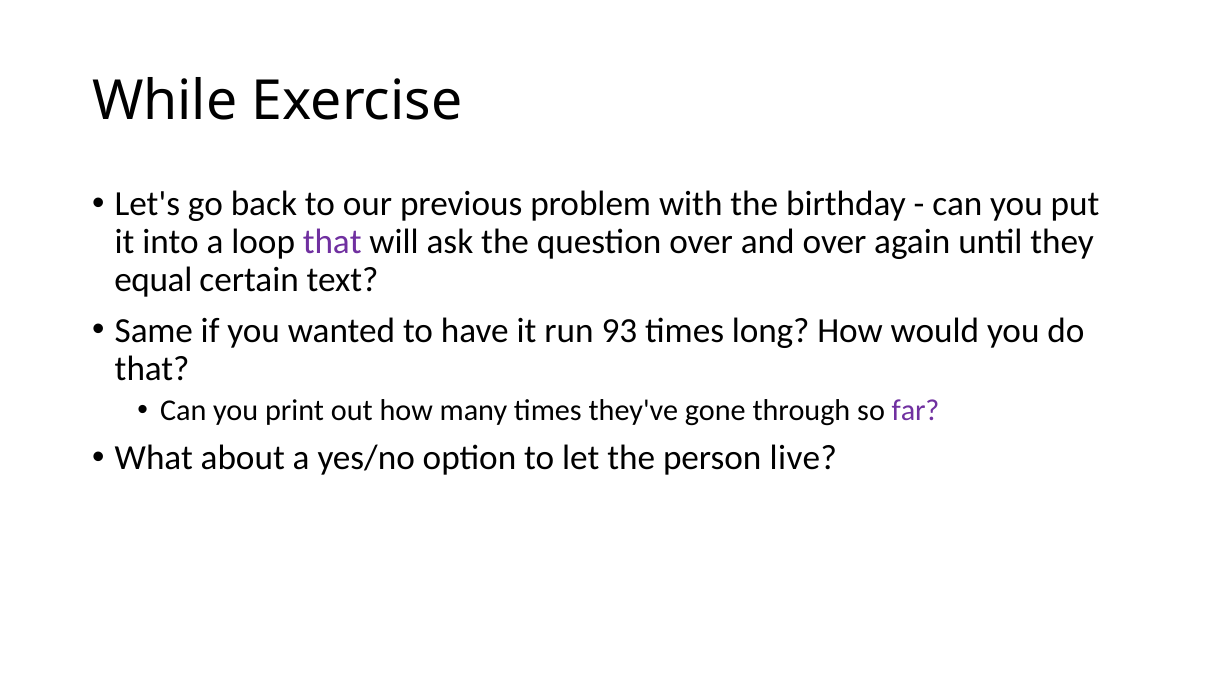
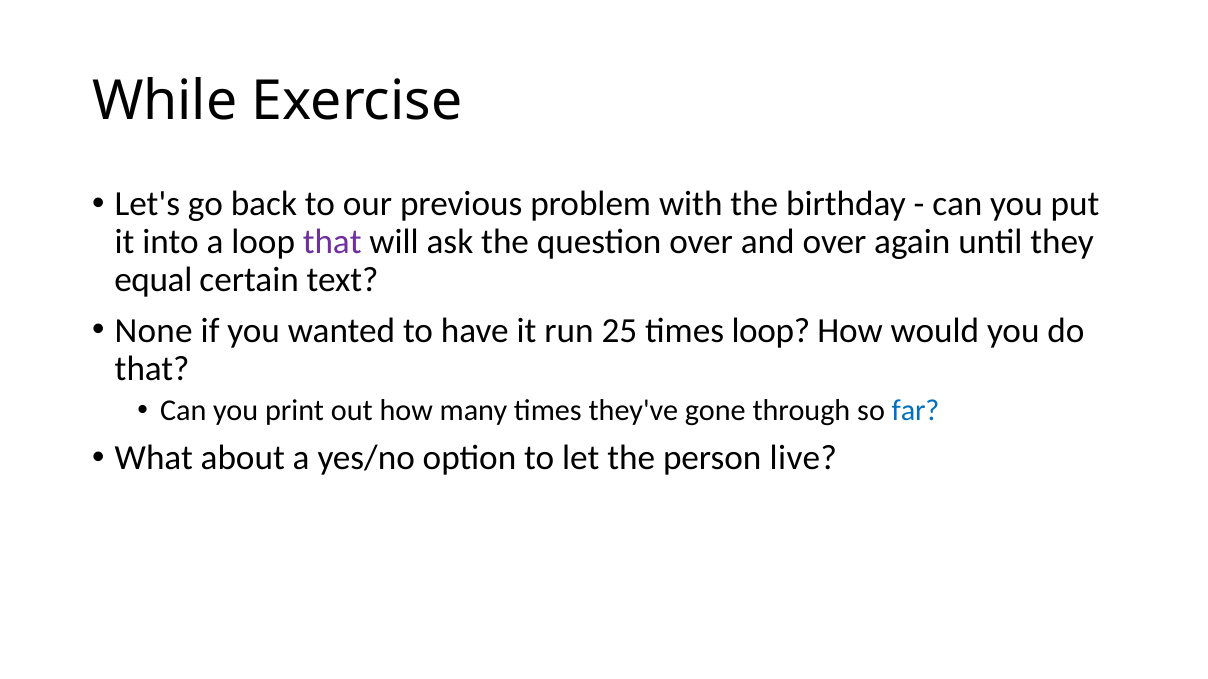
Same: Same -> None (154, 331)
93: 93 -> 25 (619, 331)
times long: long -> loop (771, 331)
far colour: purple -> blue (916, 411)
